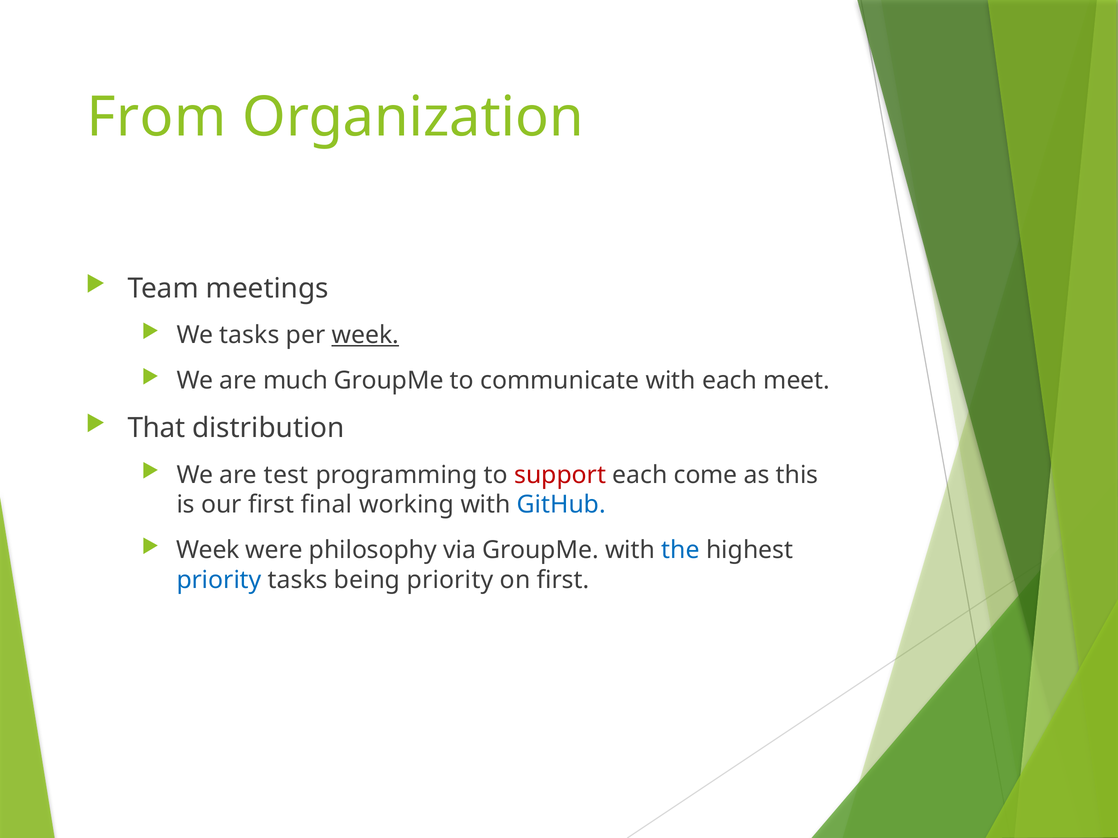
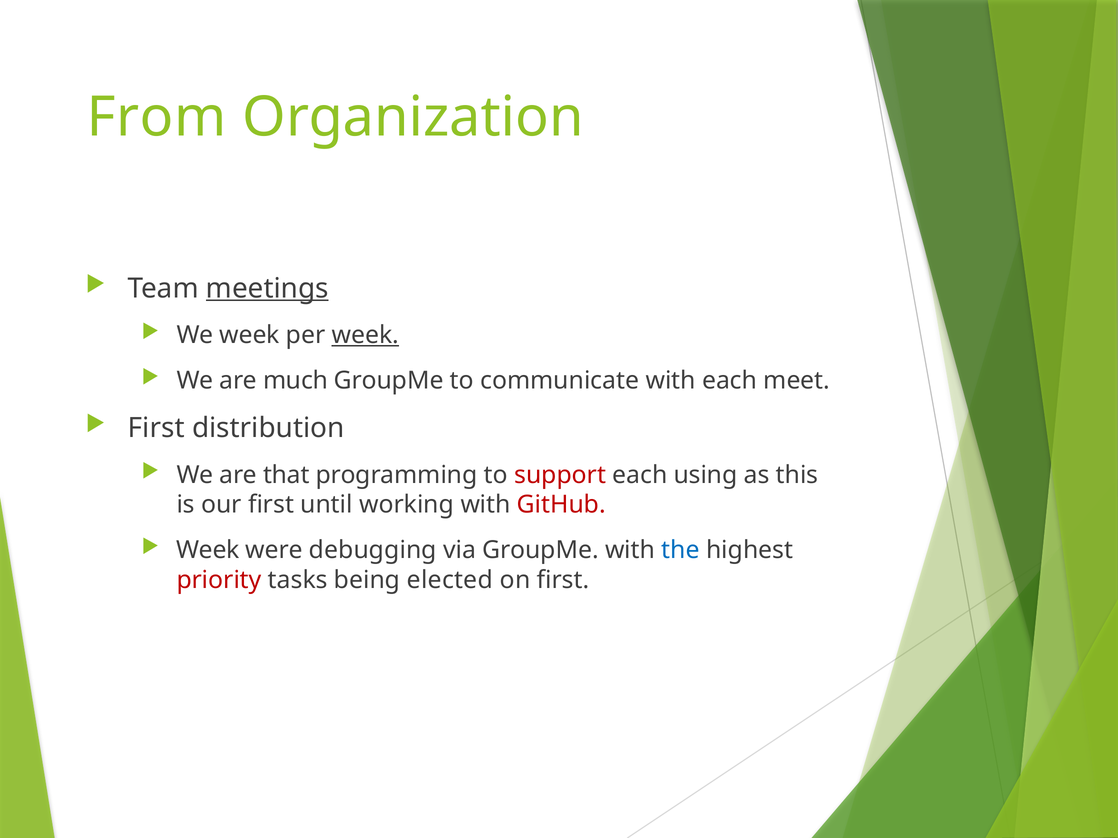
meetings underline: none -> present (267, 288)
We tasks: tasks -> week (250, 335)
That: That -> First (156, 428)
test: test -> that (286, 475)
come: come -> using (706, 475)
final: final -> until (327, 505)
GitHub colour: blue -> red (561, 505)
philosophy: philosophy -> debugging (373, 550)
priority colour: blue -> red (219, 580)
being priority: priority -> elected (450, 580)
